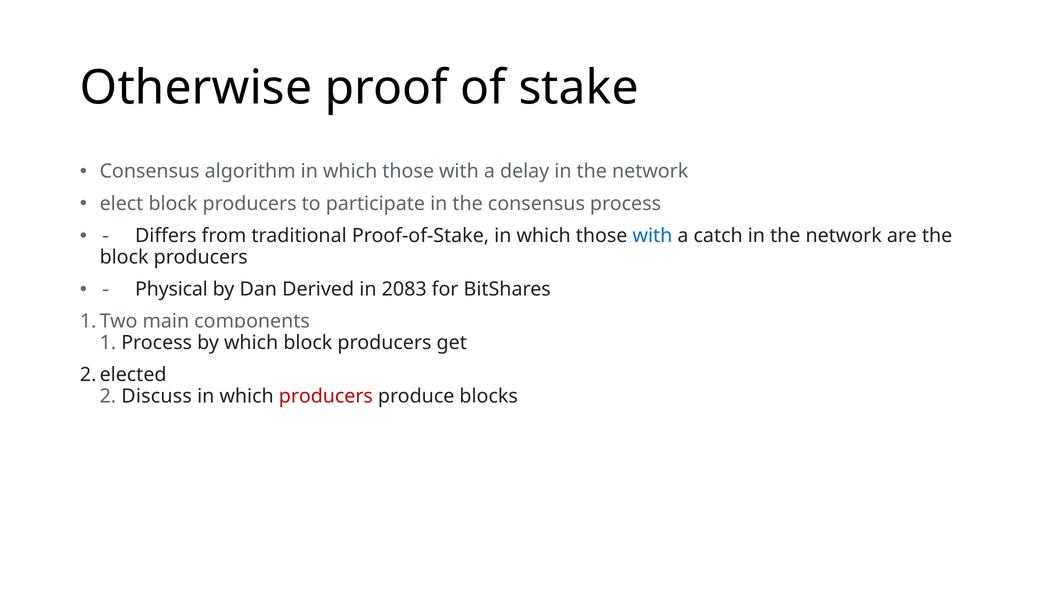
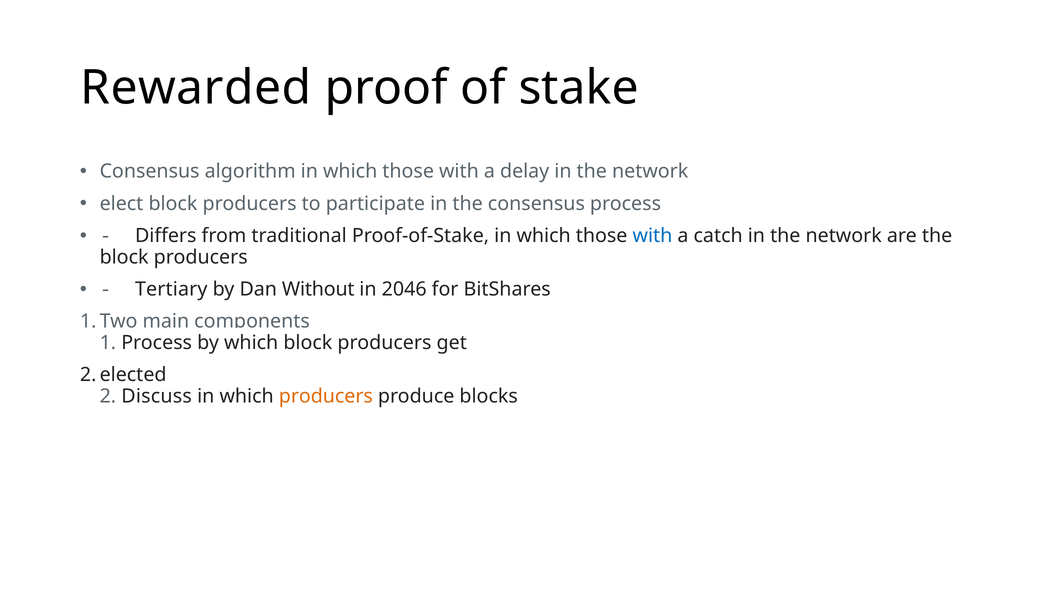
Otherwise: Otherwise -> Rewarded (196, 88)
Physical: Physical -> Tertiary (171, 289)
Derived: Derived -> Without (318, 289)
2083: 2083 -> 2046 (404, 289)
producers colour: red -> orange (326, 396)
